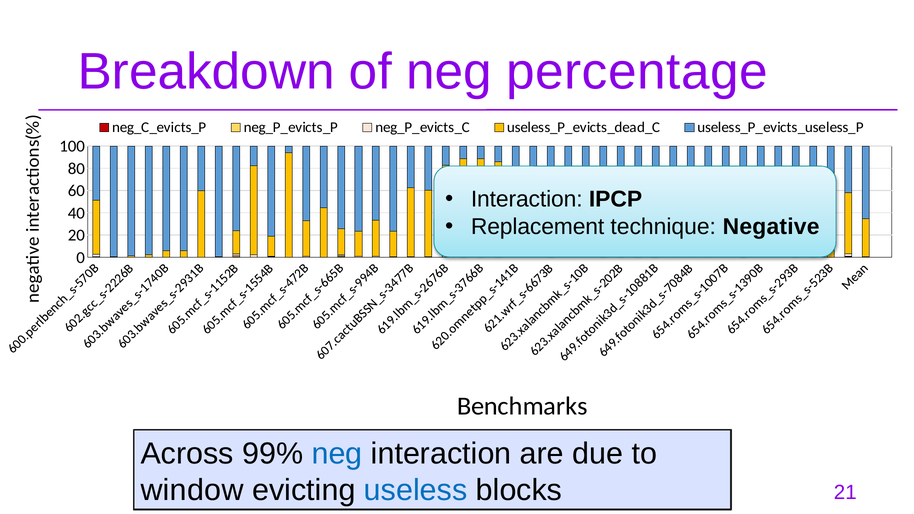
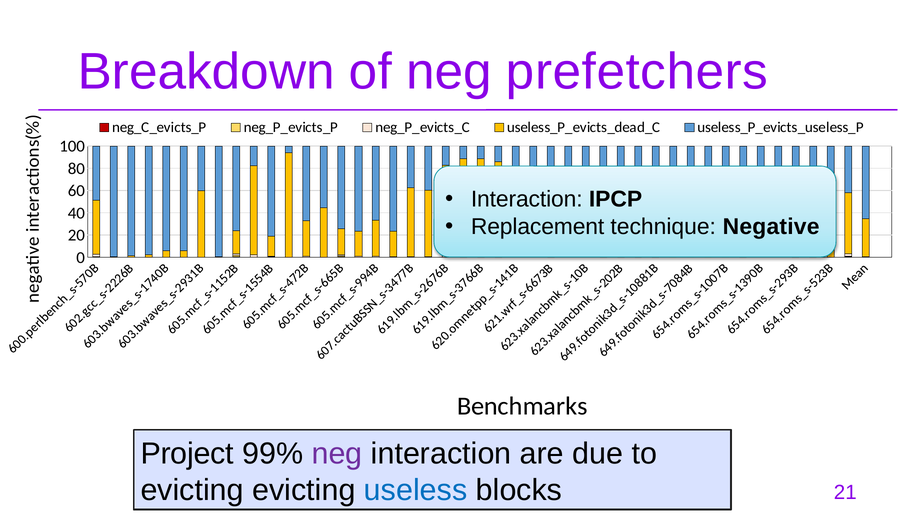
percentage: percentage -> prefetchers (637, 72)
Across: Across -> Project (187, 454)
neg colour: blue -> purple (337, 454)
window: window -> evicting (192, 490)
